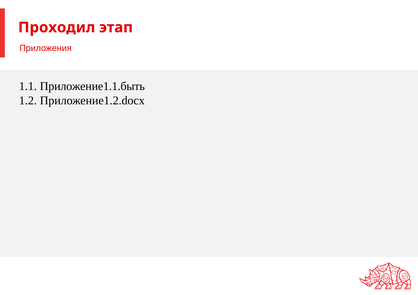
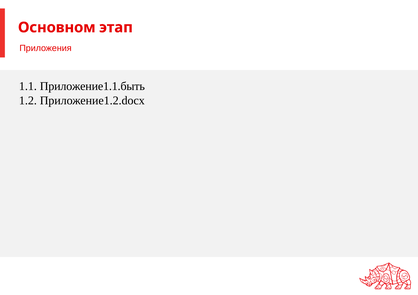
Проходил: Проходил -> Основном (57, 27)
